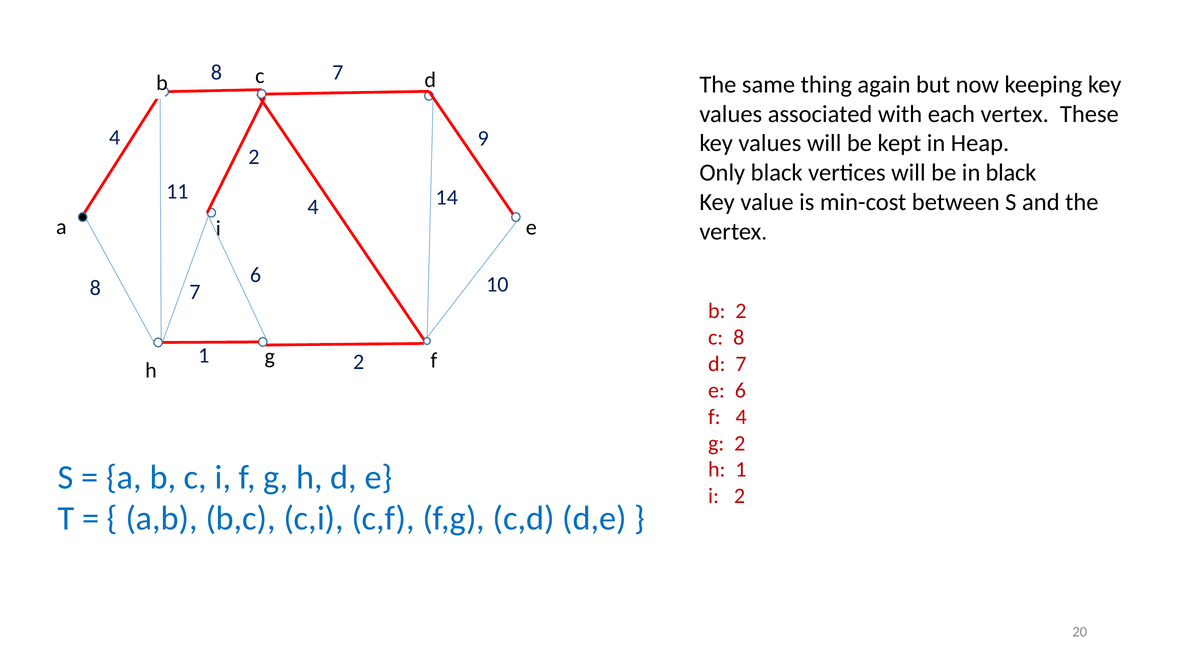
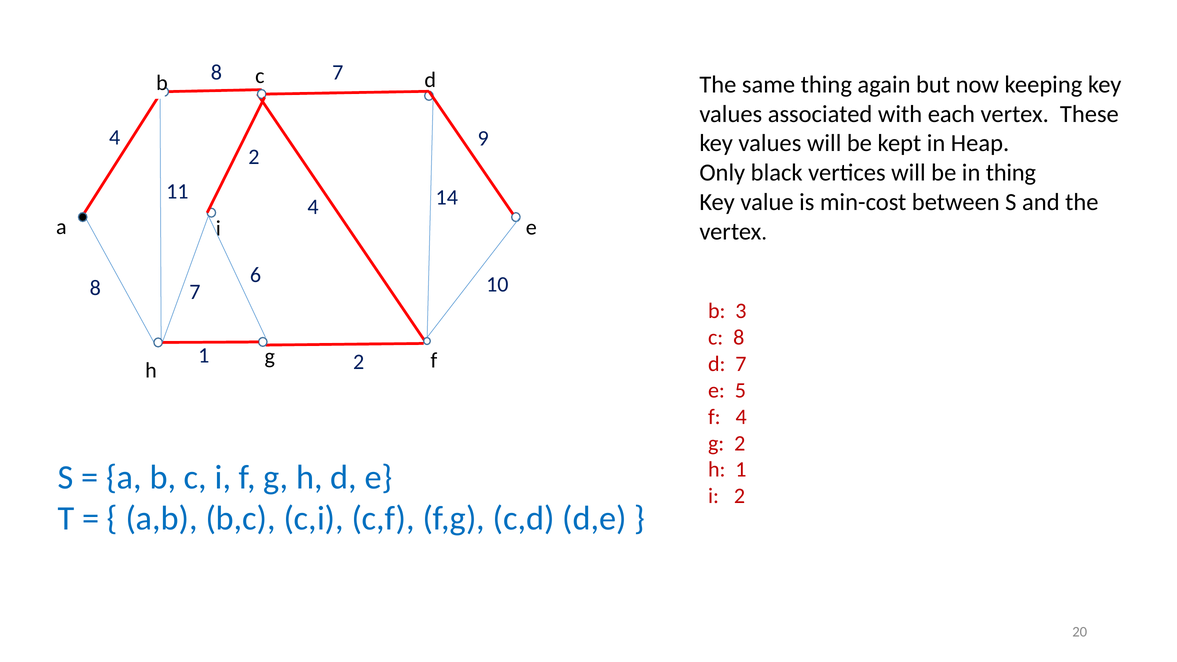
in black: black -> thing (1011, 173)
b 2: 2 -> 3 (741, 311)
e 6: 6 -> 5 (740, 390)
